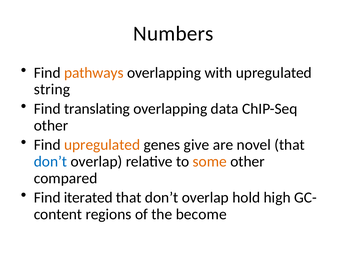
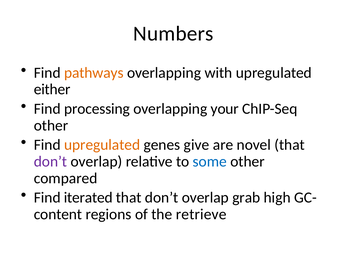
string: string -> either (52, 89)
translating: translating -> processing (97, 109)
data: data -> your (225, 109)
don’t colour: blue -> purple (50, 162)
some colour: orange -> blue (210, 162)
hold: hold -> grab (246, 198)
become: become -> retrieve (201, 214)
